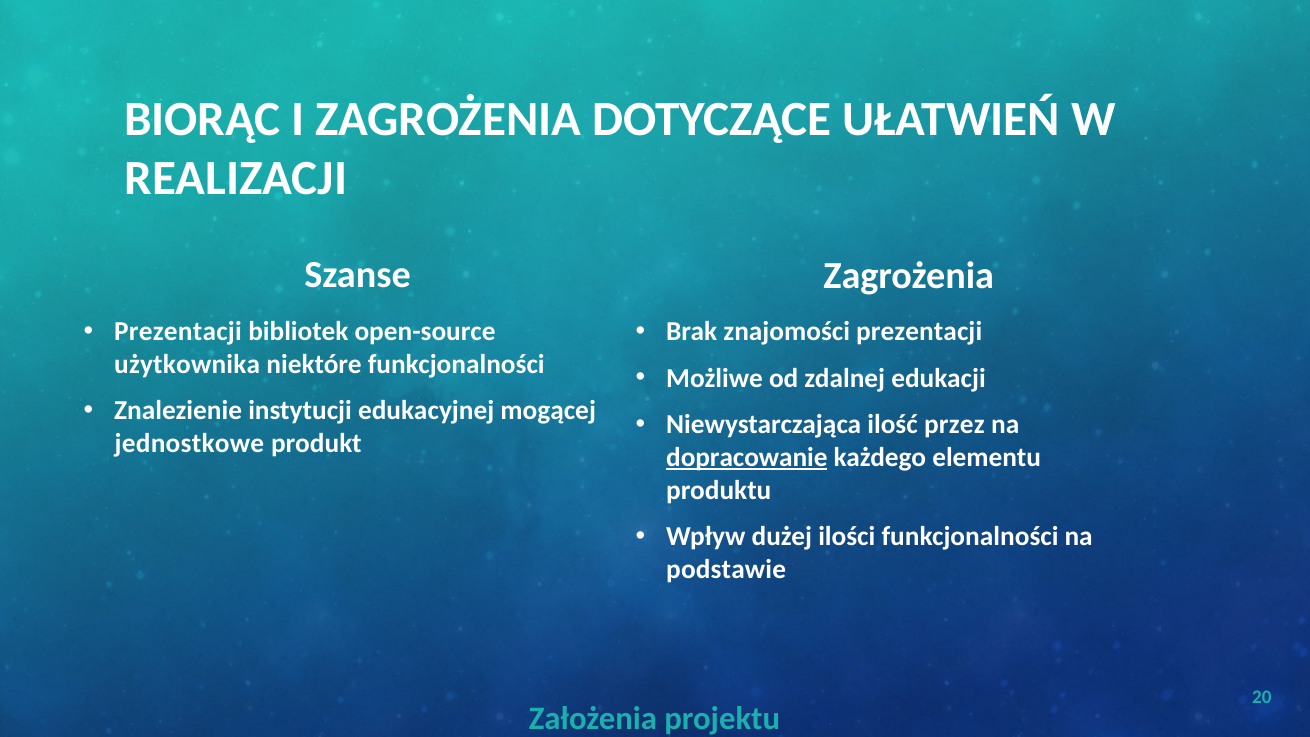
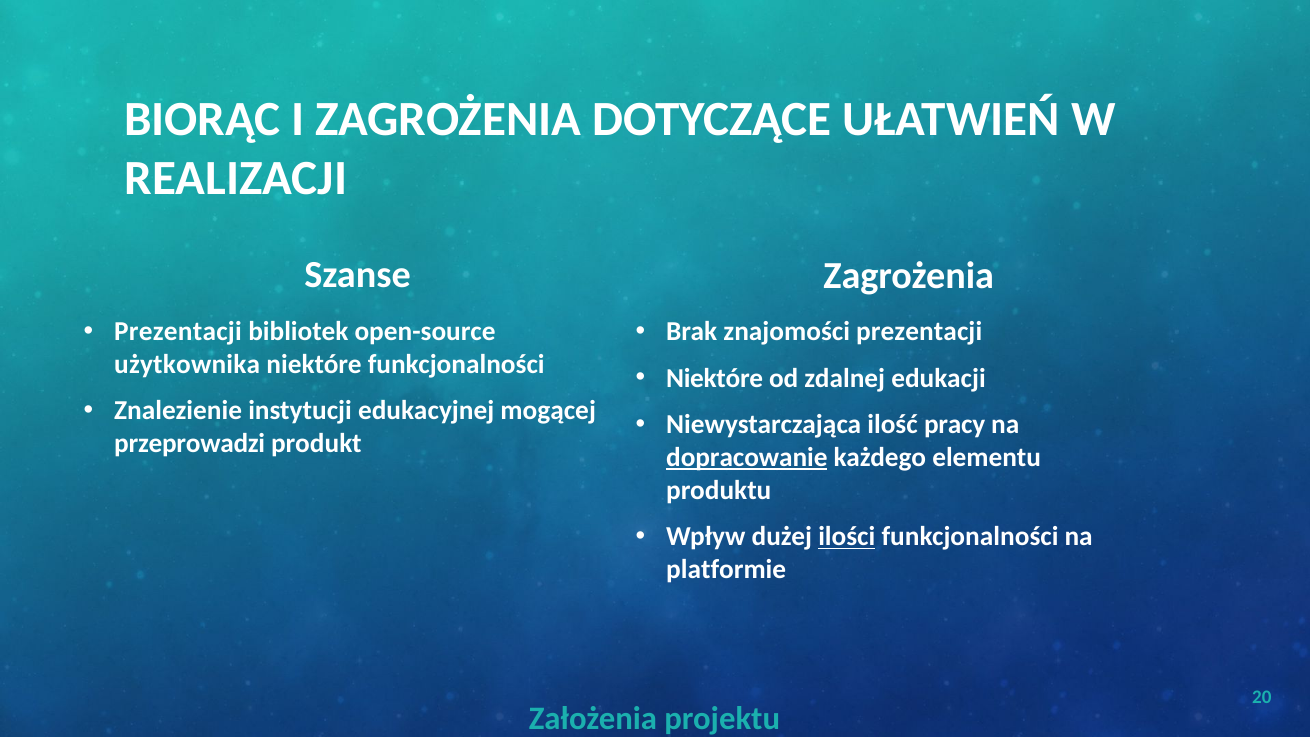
Możliwe: Możliwe -> Niektóre (715, 378)
przez: przez -> pracy (955, 425)
jednostkowe: jednostkowe -> przeprowadzi (190, 444)
ilości underline: none -> present (847, 537)
podstawie: podstawie -> platformie (726, 569)
